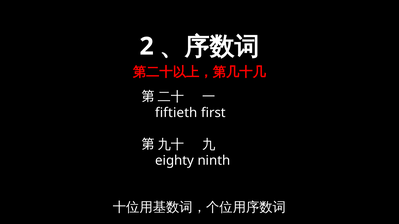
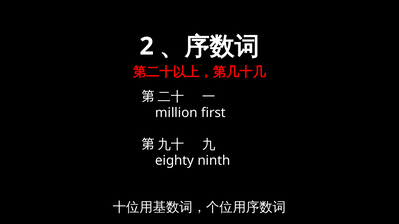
fiftieth: fiftieth -> million (176, 113)
